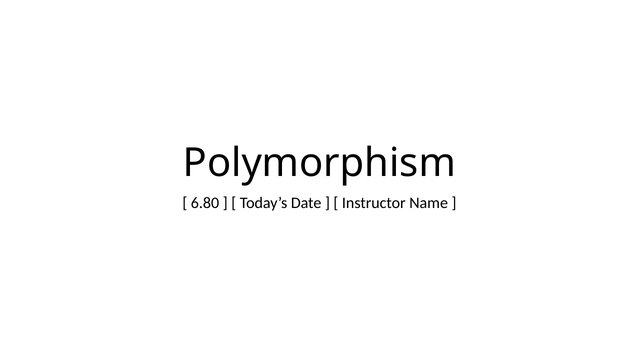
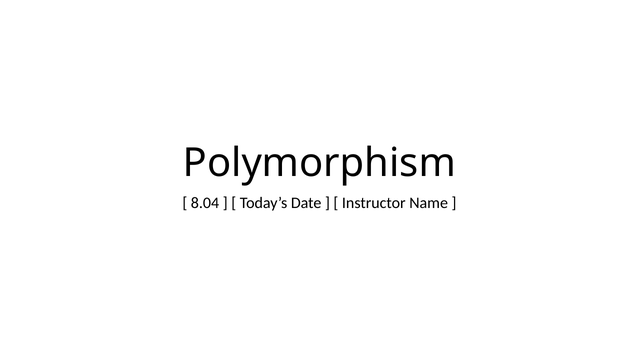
6.80: 6.80 -> 8.04 (205, 203)
